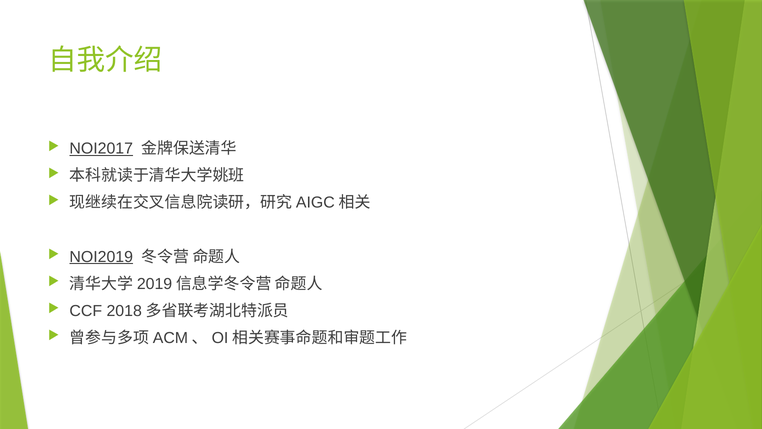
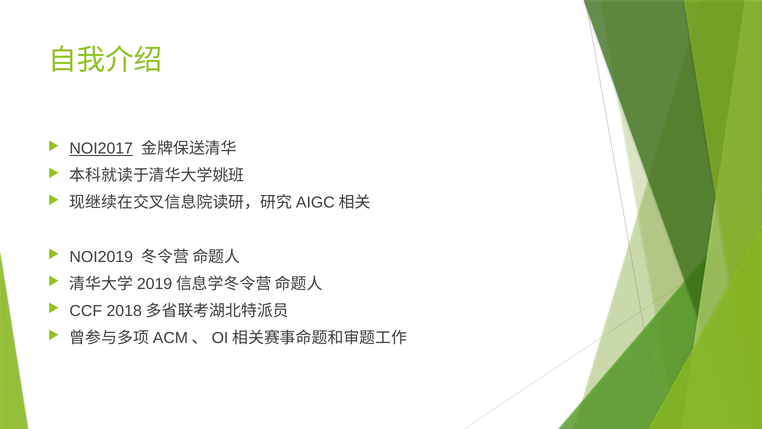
NOI2019 underline: present -> none (101, 257)
